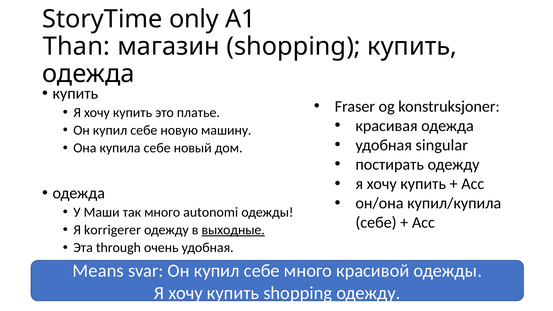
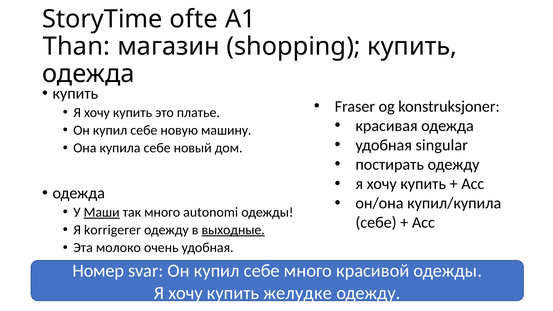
only: only -> ofte (194, 19)
Маши underline: none -> present (102, 212)
through: through -> молоко (118, 248)
Means: Means -> Номер (98, 271)
купить shopping: shopping -> желудке (298, 293)
